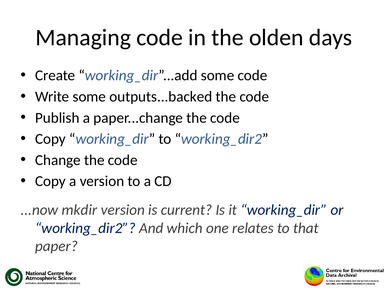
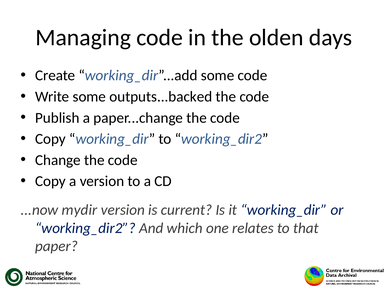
mkdir: mkdir -> mydir (79, 210)
